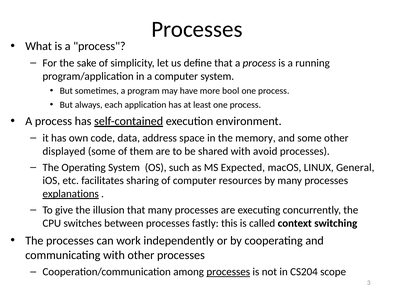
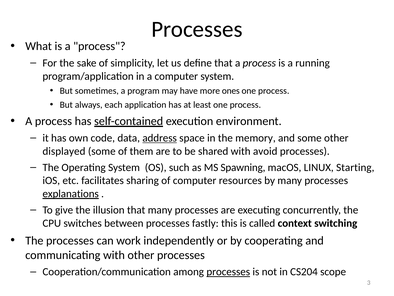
bool: bool -> ones (231, 91)
address underline: none -> present (160, 138)
Expected: Expected -> Spawning (243, 167)
General: General -> Starting (355, 167)
